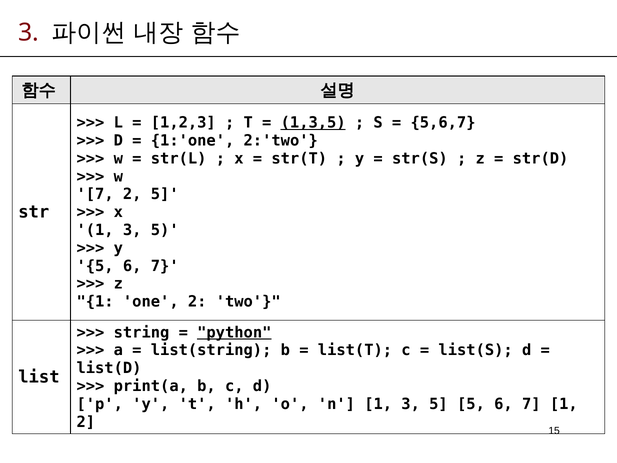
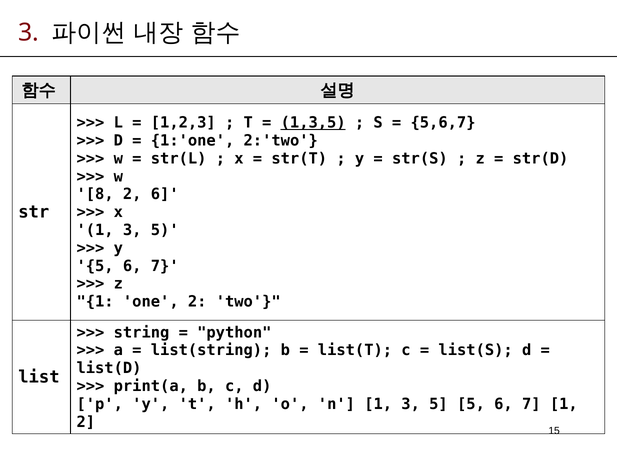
7: 7 -> 8 (95, 194)
2 5: 5 -> 6 (165, 194)
python underline: present -> none (234, 332)
